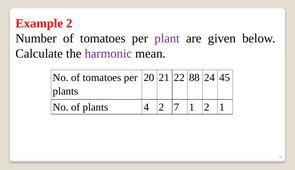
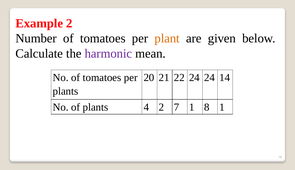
plant colour: purple -> orange (167, 38)
22 88: 88 -> 24 (194, 78)
45: 45 -> 14 (225, 78)
1 2: 2 -> 8 (207, 107)
